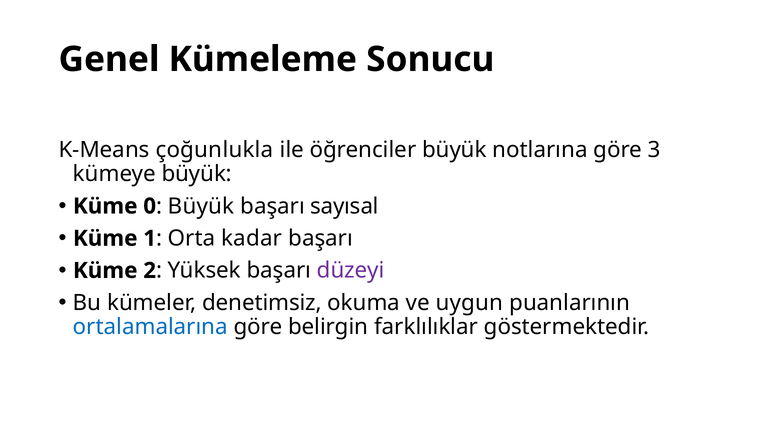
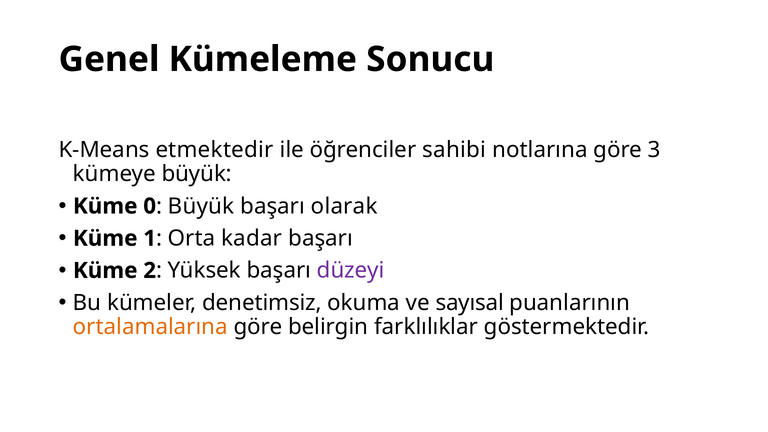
çoğunlukla: çoğunlukla -> etmektedir (215, 150)
öğrenciler büyük: büyük -> sahibi (454, 150)
sayısal: sayısal -> olarak (344, 206)
uygun: uygun -> sayısal (470, 303)
ortalamalarına colour: blue -> orange (150, 327)
